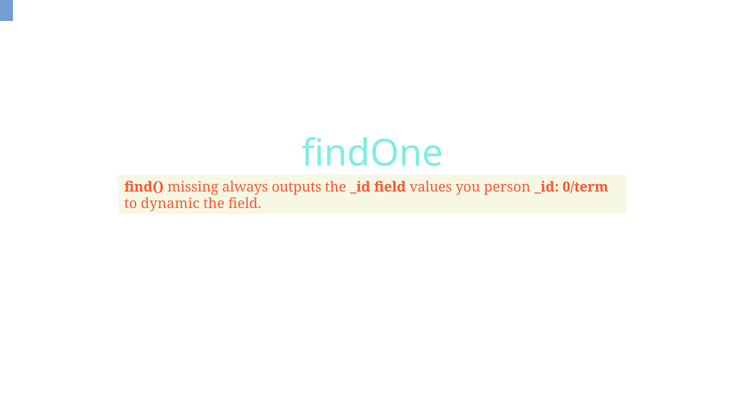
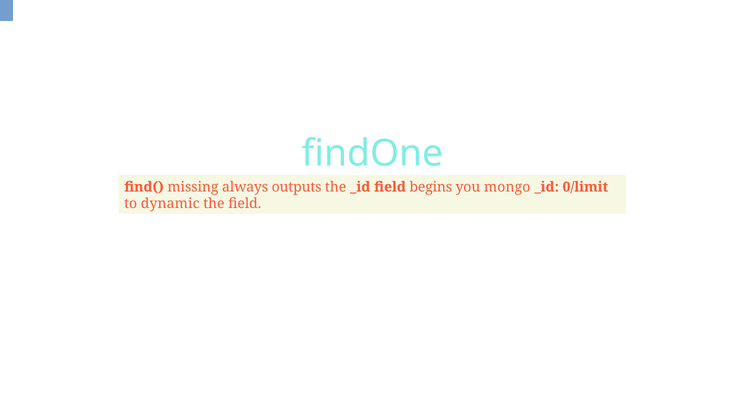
values: values -> begins (431, 187)
person: person -> mongo (507, 187)
0/term: 0/term -> 0/limit (585, 187)
